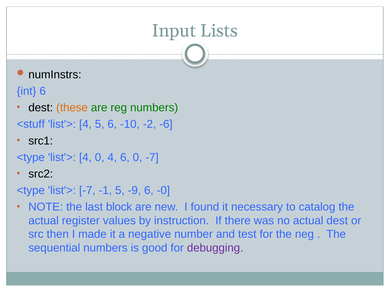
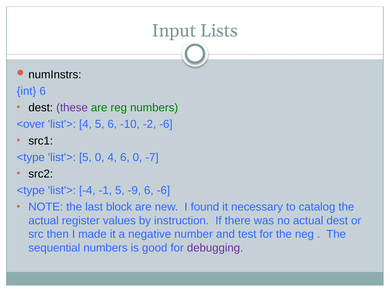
these colour: orange -> purple (72, 108)
<stuff: <stuff -> <over (31, 124)
<type list'> 4: 4 -> 5 (85, 158)
list'> -7: -7 -> -4 (87, 191)
6 -0: -0 -> -6 (163, 191)
